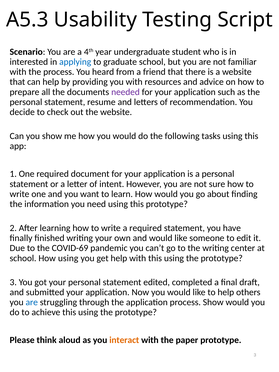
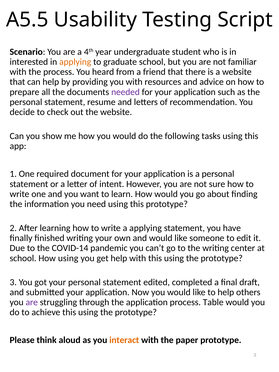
A5.3: A5.3 -> A5.5 (27, 20)
applying colour: blue -> orange (75, 62)
a required: required -> applying (146, 228)
COVID-69: COVID-69 -> COVID-14 (70, 248)
are colour: blue -> purple (32, 302)
process Show: Show -> Table (213, 302)
